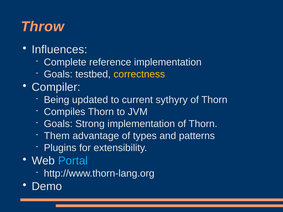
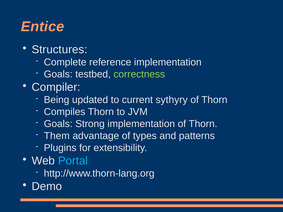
Throw: Throw -> Entice (43, 27)
Influences: Influences -> Structures (60, 50)
correctness colour: yellow -> light green (139, 74)
